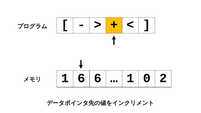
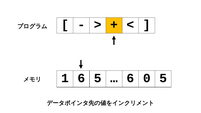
6 6: 6 -> 5 (98, 78)
1: 1 -> 6 (130, 78)
0 2: 2 -> 5 (163, 78)
